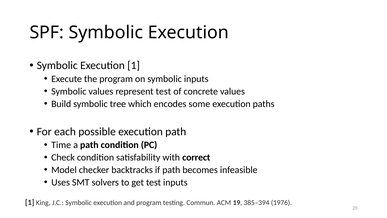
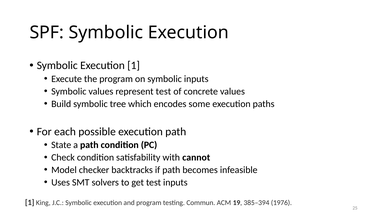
Time: Time -> State (61, 145)
correct: correct -> cannot (196, 157)
